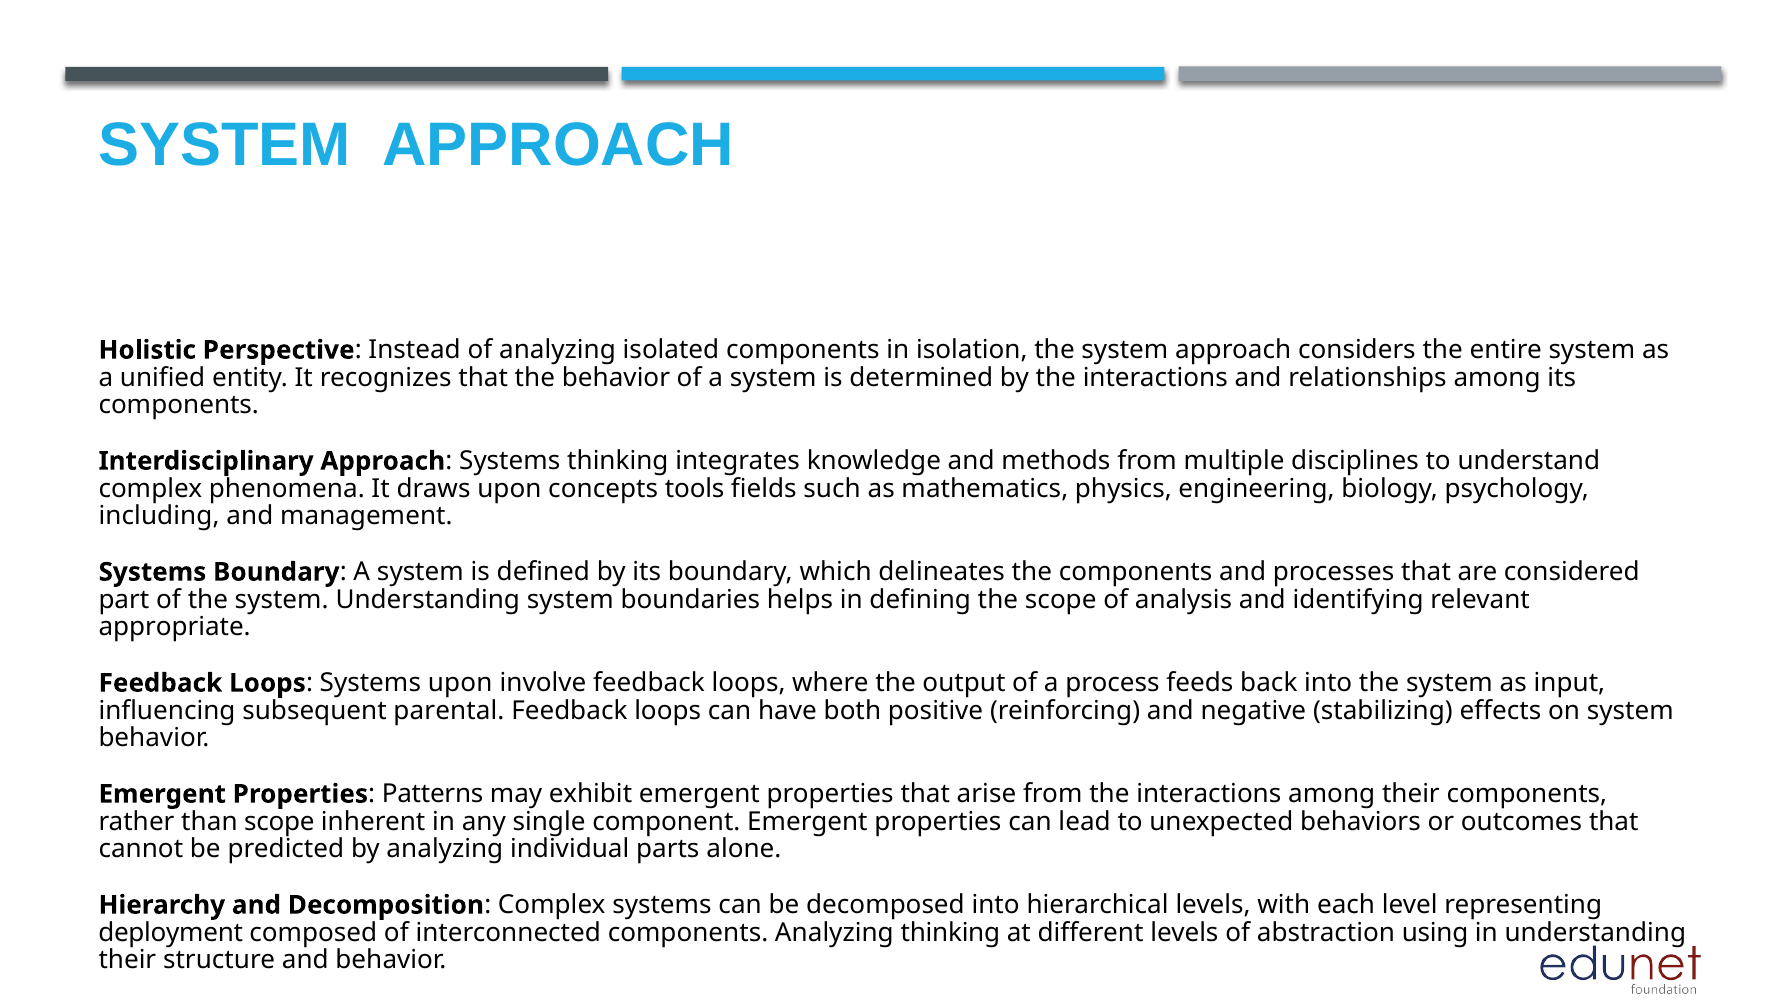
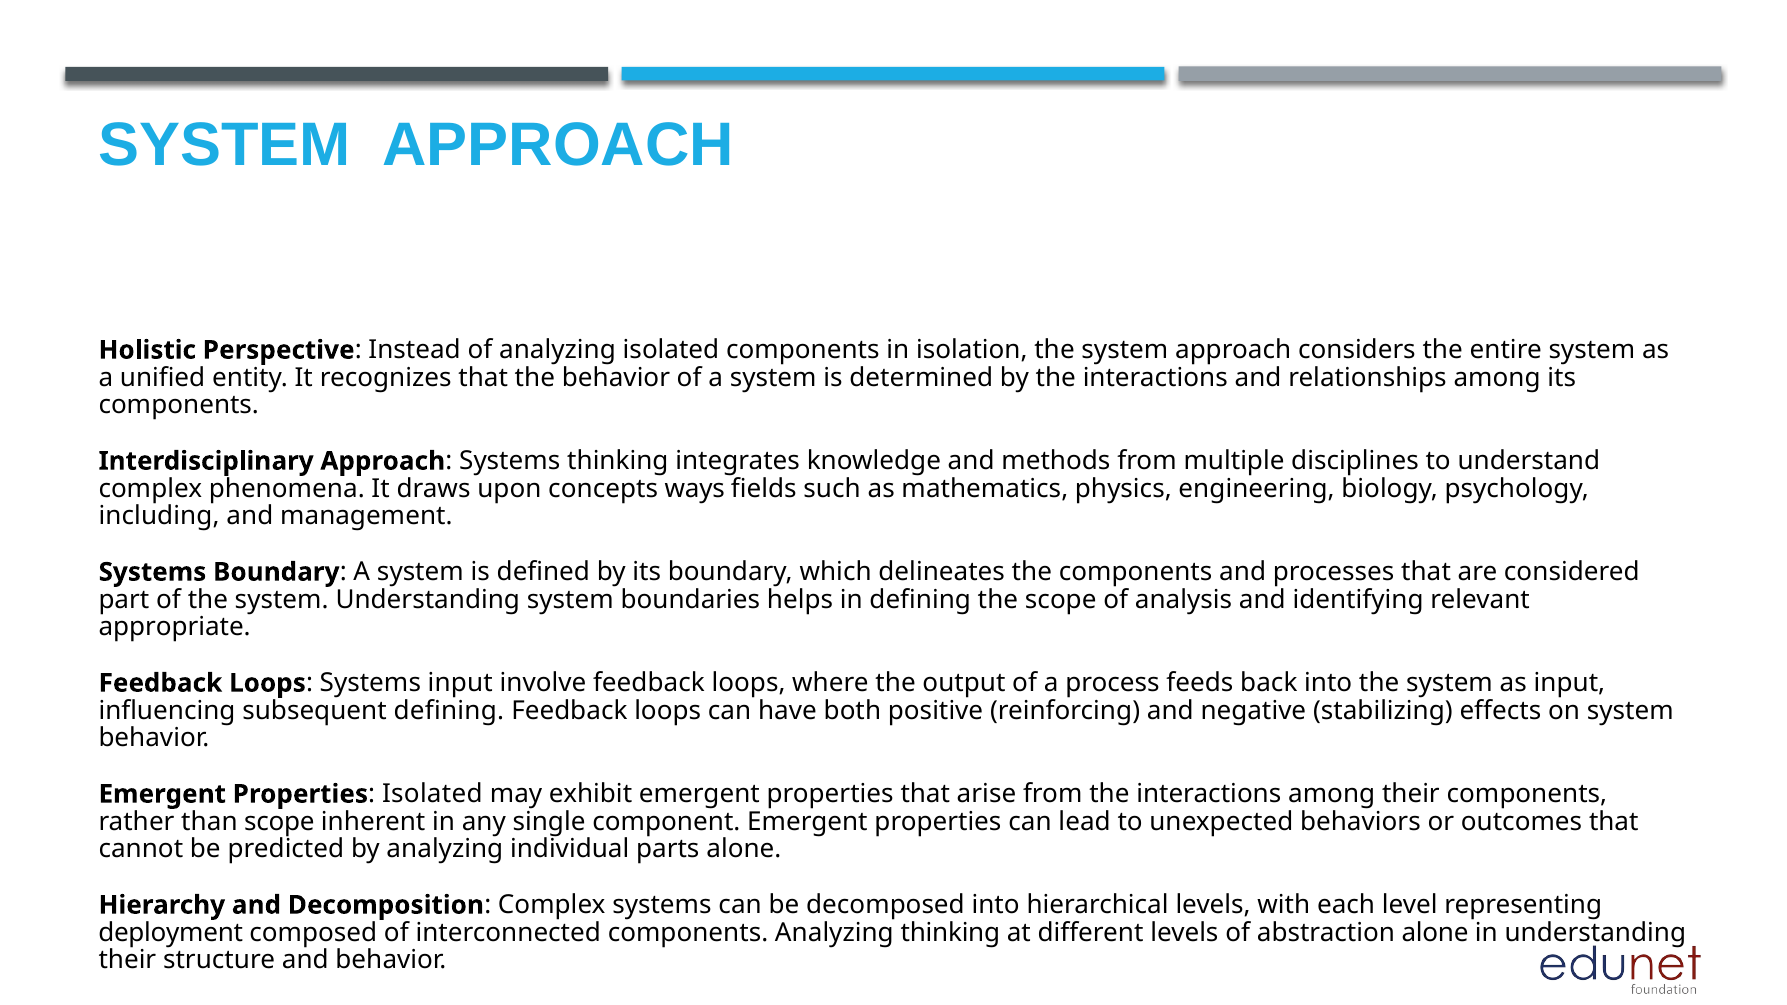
tools: tools -> ways (695, 489)
Systems upon: upon -> input (460, 683)
subsequent parental: parental -> defining (449, 711)
Properties Patterns: Patterns -> Isolated (432, 794)
abstraction using: using -> alone (1435, 933)
